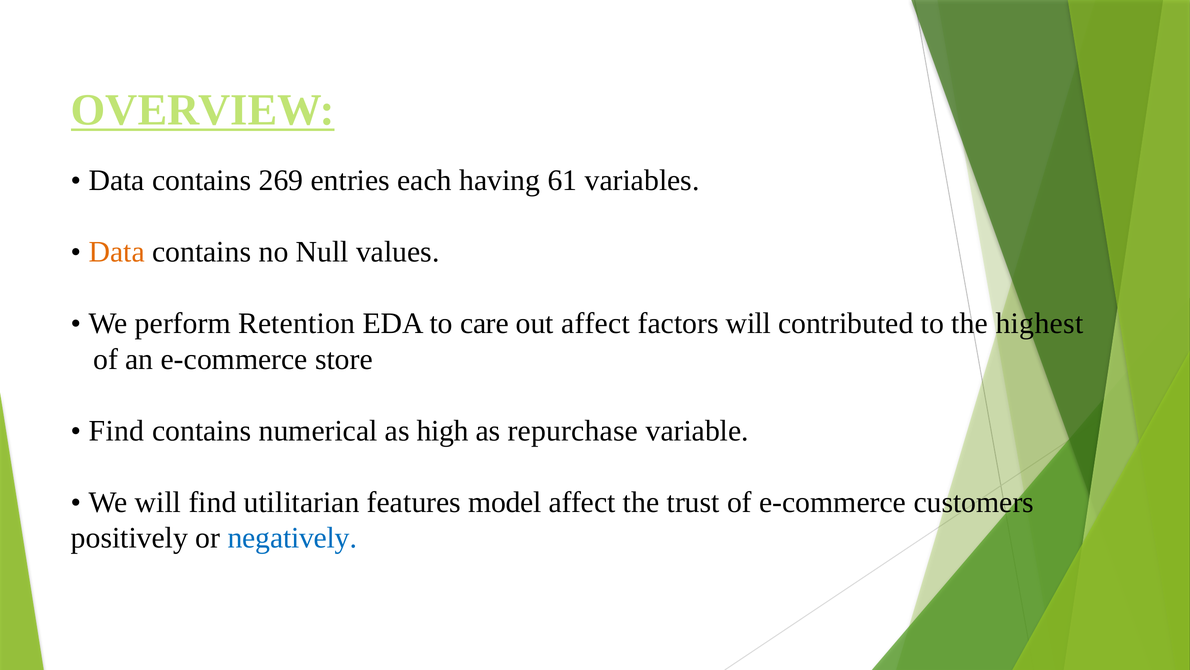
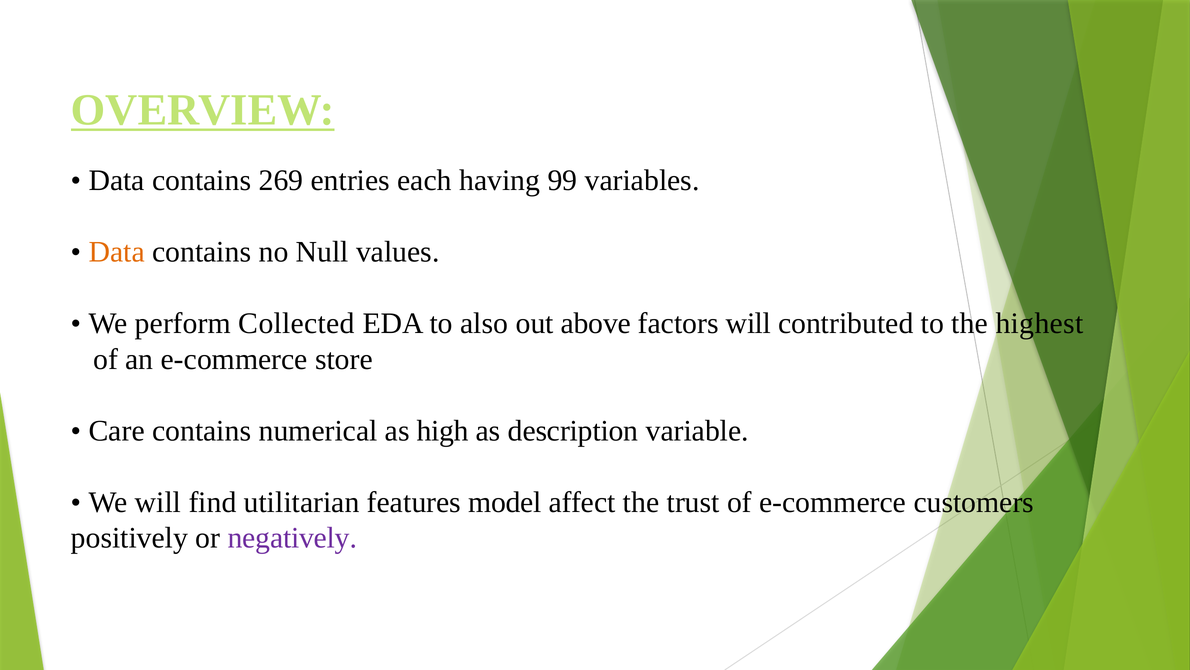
61: 61 -> 99 (562, 180)
Retention: Retention -> Collected (297, 323)
care: care -> also (484, 323)
out affect: affect -> above (596, 323)
Find: Find -> Care (117, 430)
repurchase: repurchase -> description (573, 430)
negatively colour: blue -> purple (292, 537)
